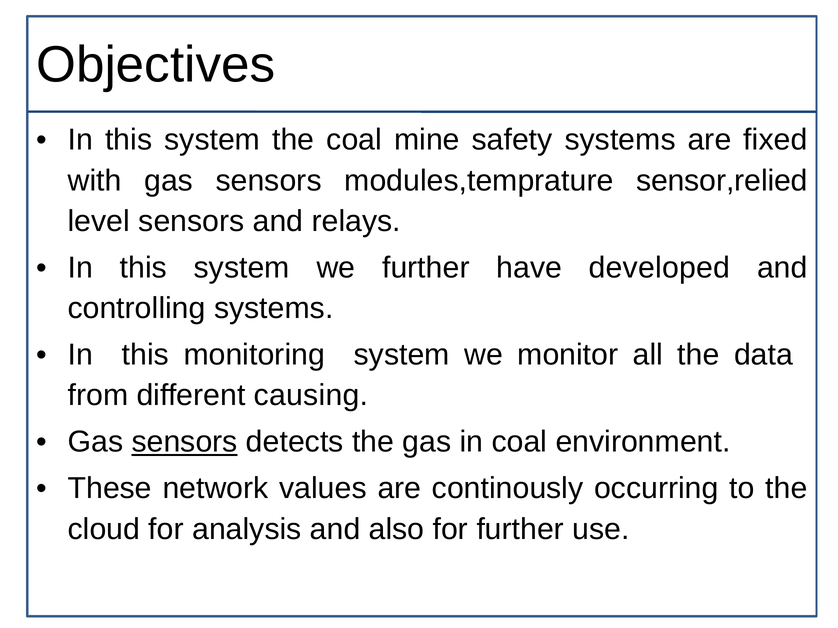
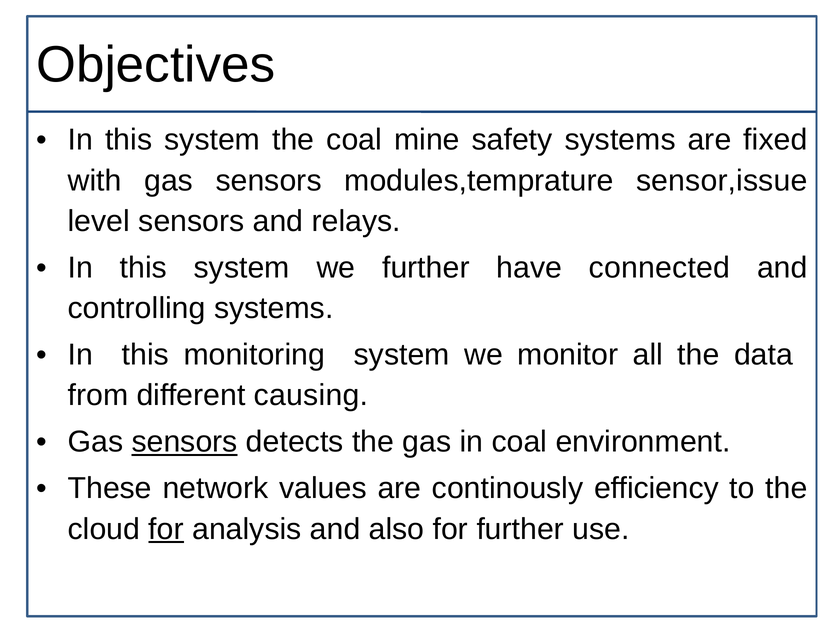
sensor,relied: sensor,relied -> sensor,issue (722, 181)
developed: developed -> connected (659, 268)
occurring: occurring -> efficiency (656, 489)
for underline: none -> present (166, 529)
